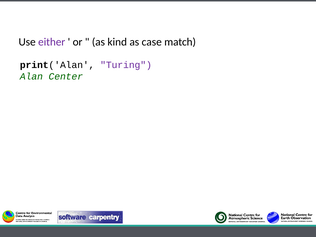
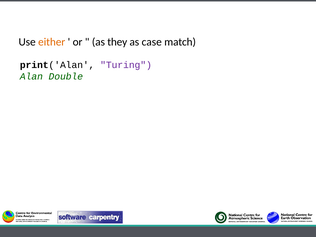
either colour: purple -> orange (52, 42)
kind: kind -> they (117, 42)
Center: Center -> Double (66, 76)
